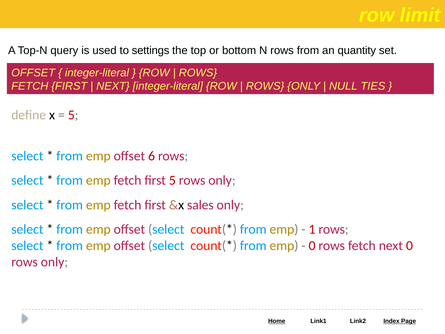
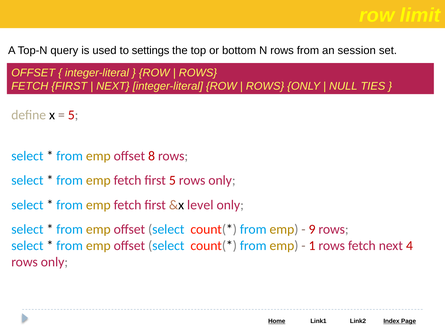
quantity: quantity -> session (357, 50)
6: 6 -> 8 (152, 156)
sales: sales -> level (200, 205)
1: 1 -> 9 (312, 229)
0: 0 -> 1 (312, 246)
next 0: 0 -> 4 (409, 246)
